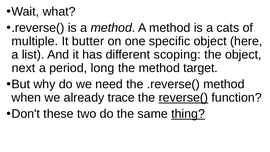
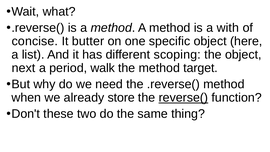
cats: cats -> with (228, 28)
multiple: multiple -> concise (35, 41)
long: long -> walk (103, 68)
trace: trace -> store (121, 98)
thing underline: present -> none (188, 114)
